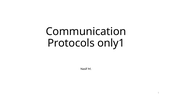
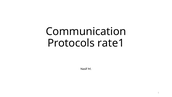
only1: only1 -> rate1 (111, 43)
